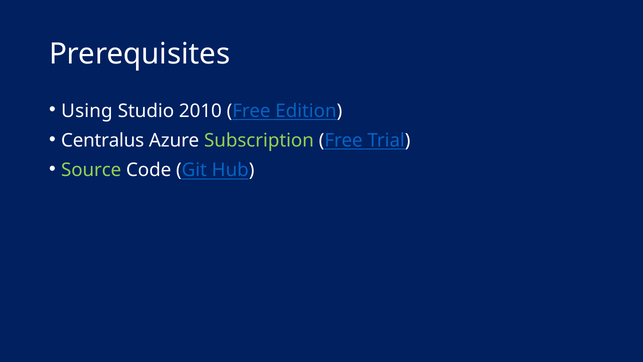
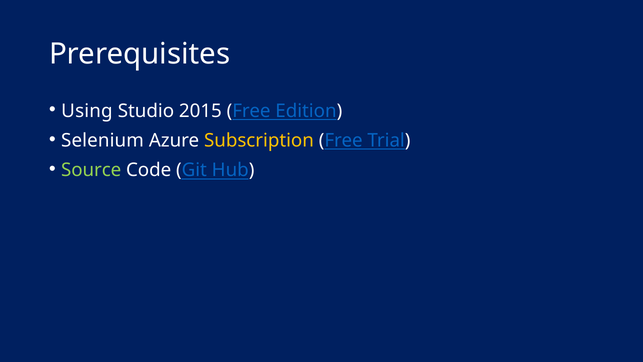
2010: 2010 -> 2015 (200, 111)
Centralus: Centralus -> Selenium (102, 140)
Subscription colour: light green -> yellow (259, 140)
